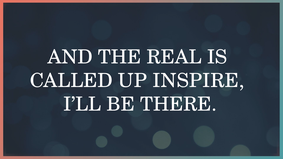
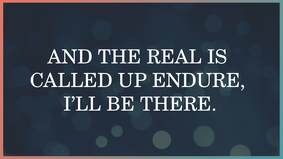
INSPIRE: INSPIRE -> ENDURE (199, 81)
